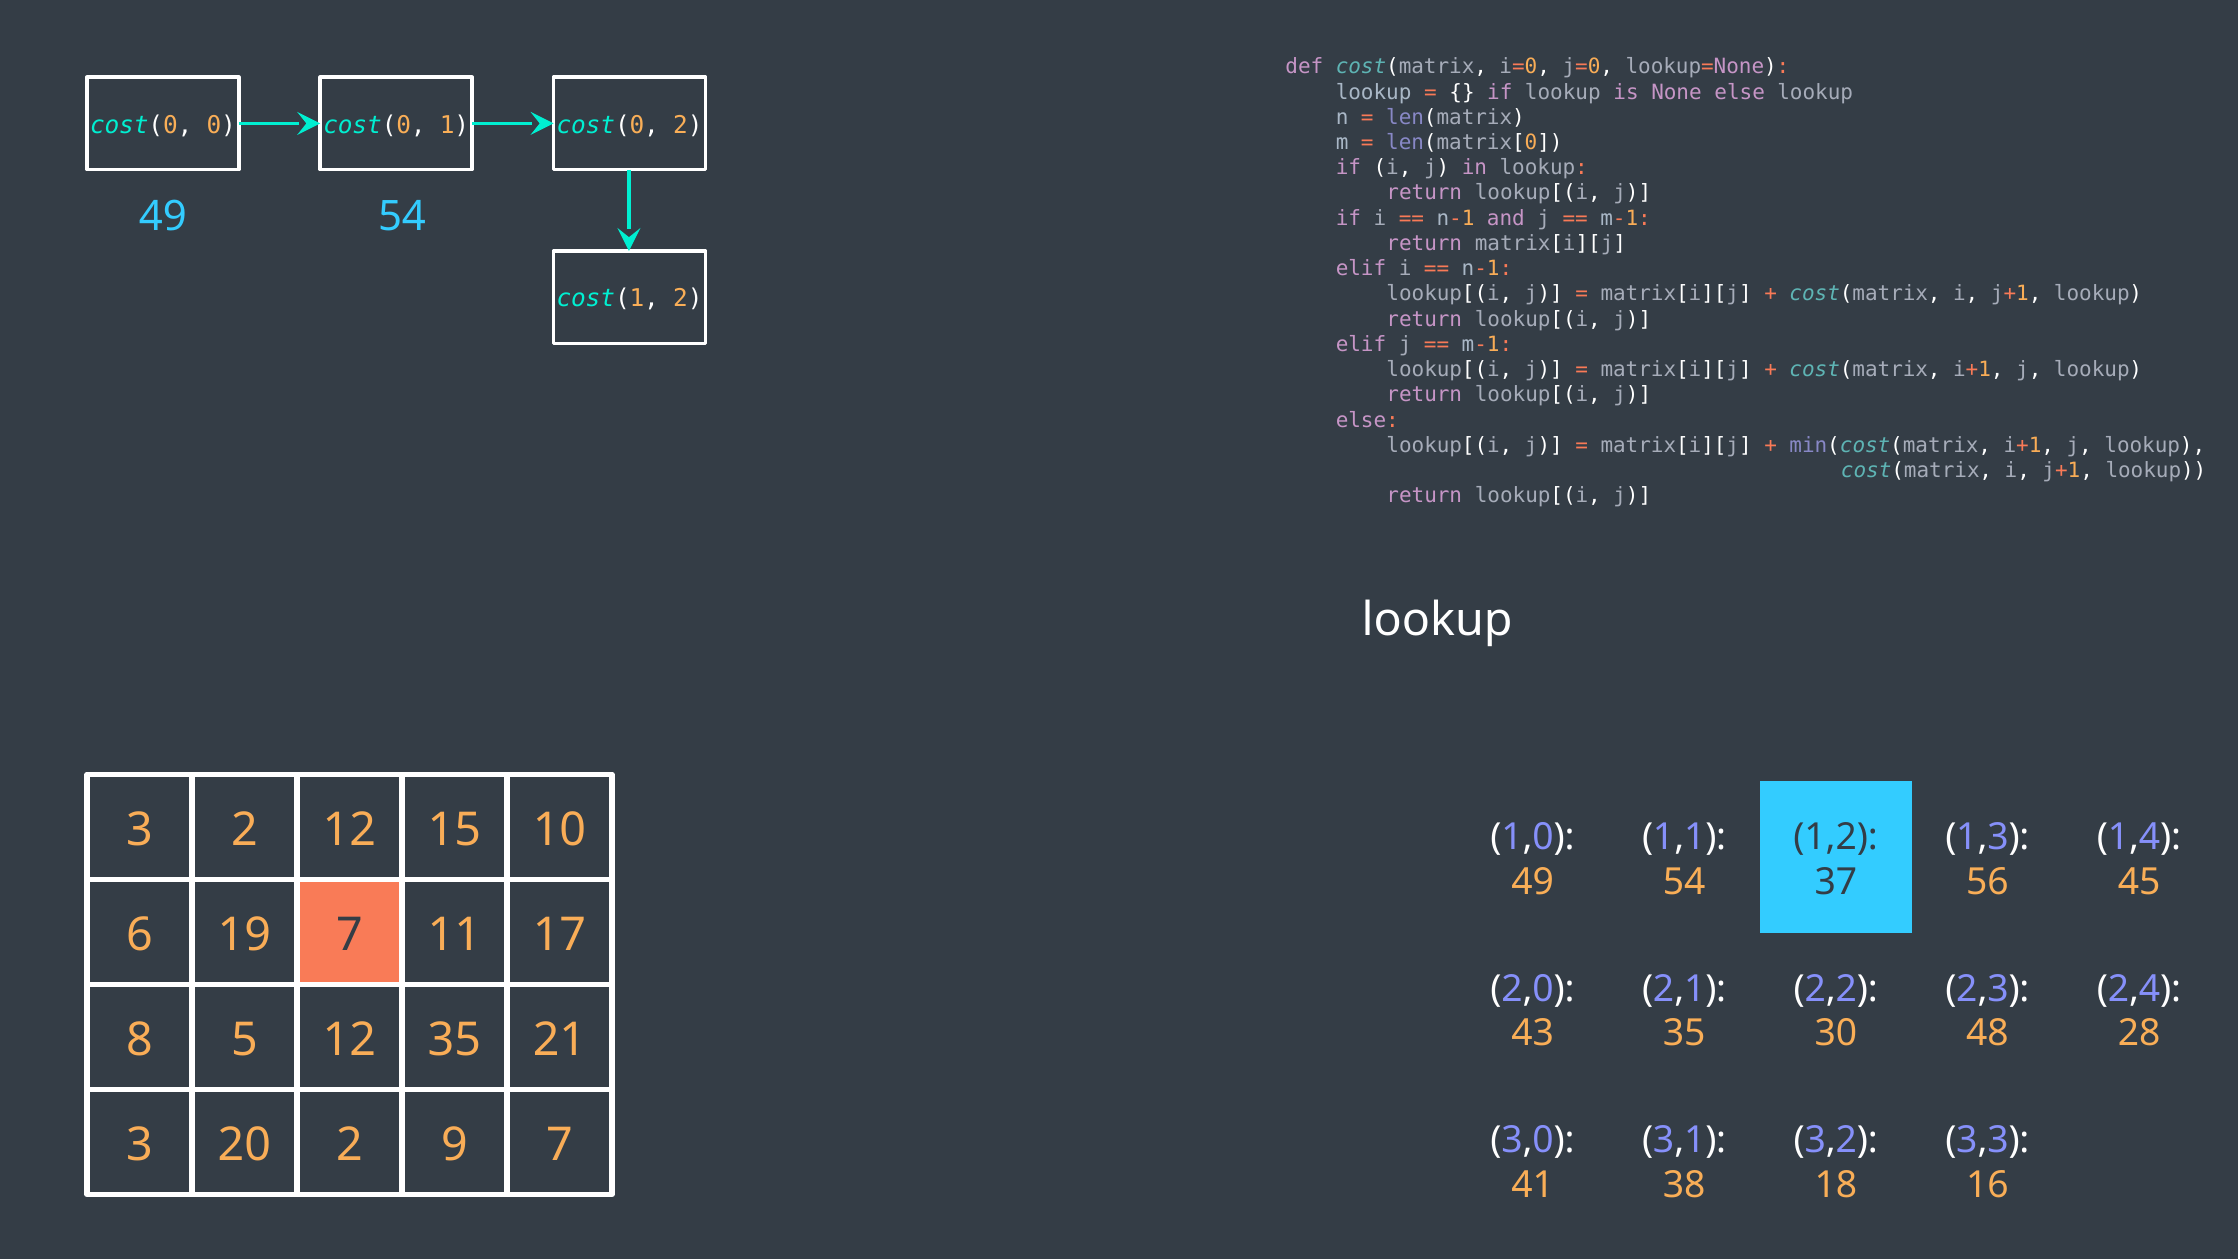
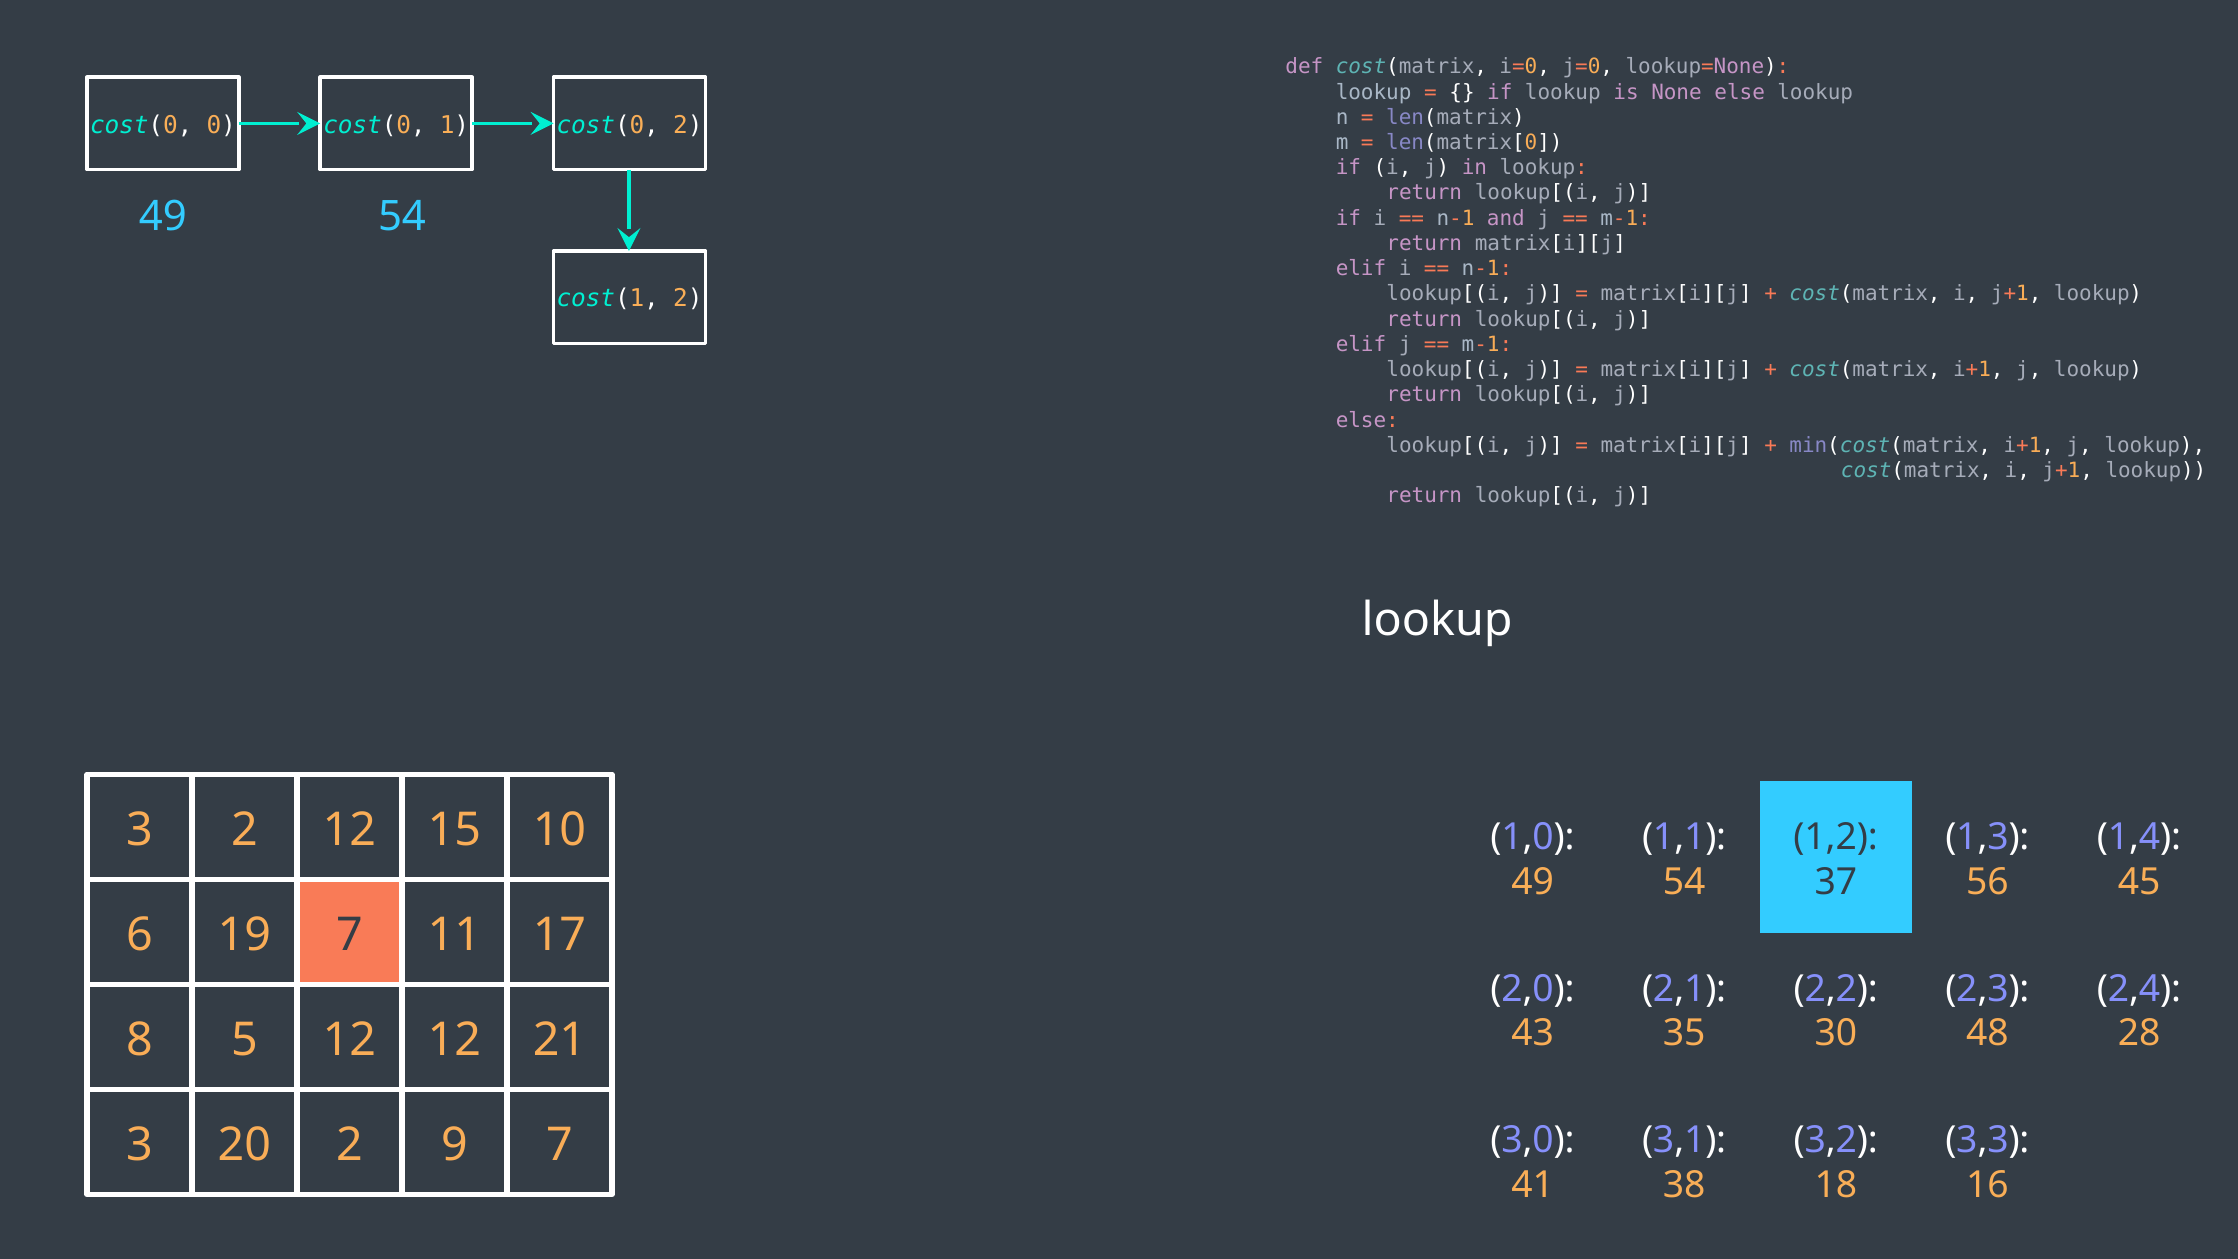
12 35: 35 -> 12 (454, 1040)
